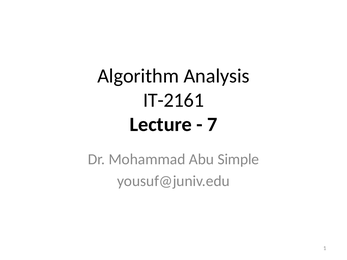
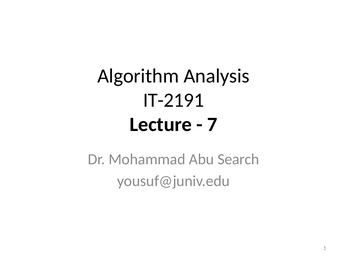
IT-2161: IT-2161 -> IT-2191 (174, 100)
Simple: Simple -> Search (238, 160)
